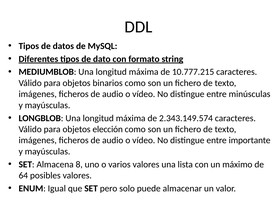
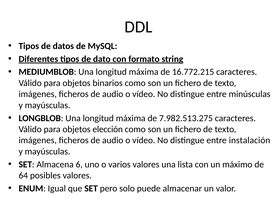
10.777.215: 10.777.215 -> 16.772.215 (193, 72)
2.343.149.574: 2.343.149.574 -> 7.982.513.275 (186, 118)
importante: importante -> instalación (250, 140)
8: 8 -> 6 (79, 164)
